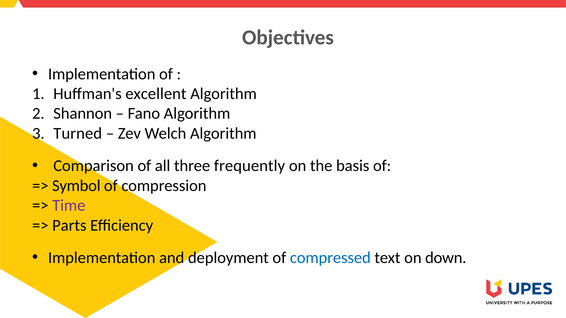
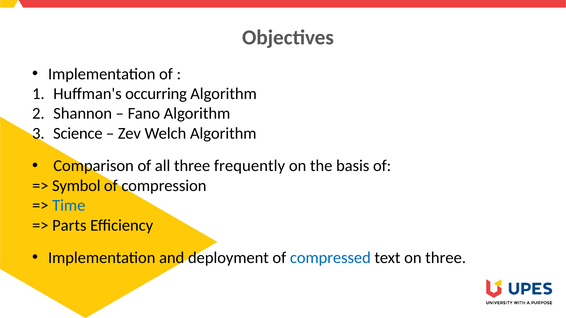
excellent: excellent -> occurring (156, 94)
Turned: Turned -> Science (78, 133)
Time colour: purple -> blue (69, 206)
on down: down -> three (446, 258)
